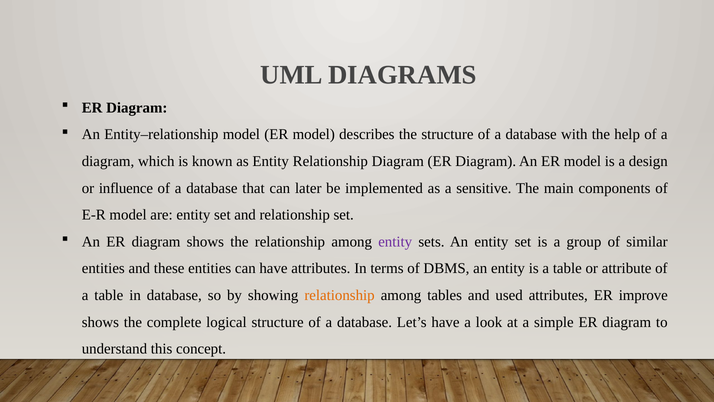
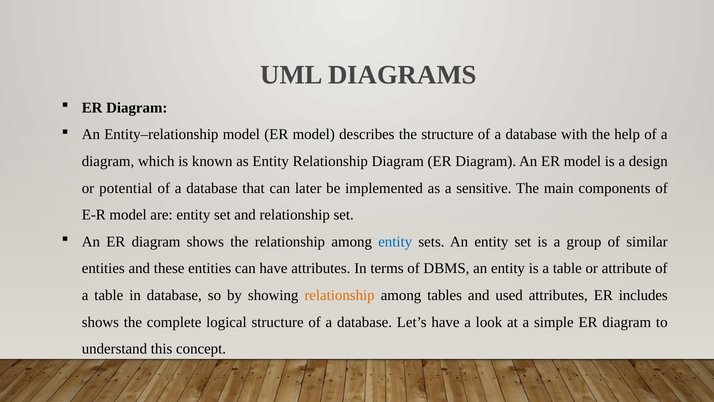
influence: influence -> potential (126, 188)
entity colour: purple -> blue (395, 241)
improve: improve -> includes (643, 295)
